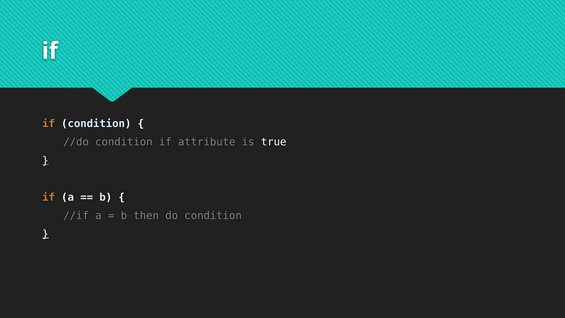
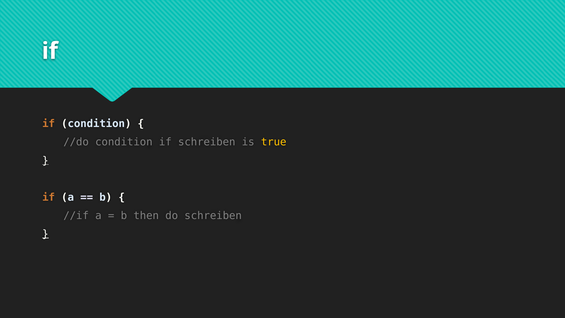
if attribute: attribute -> schreiben (207, 142)
true colour: white -> yellow (274, 142)
do condition: condition -> schreiben (213, 216)
